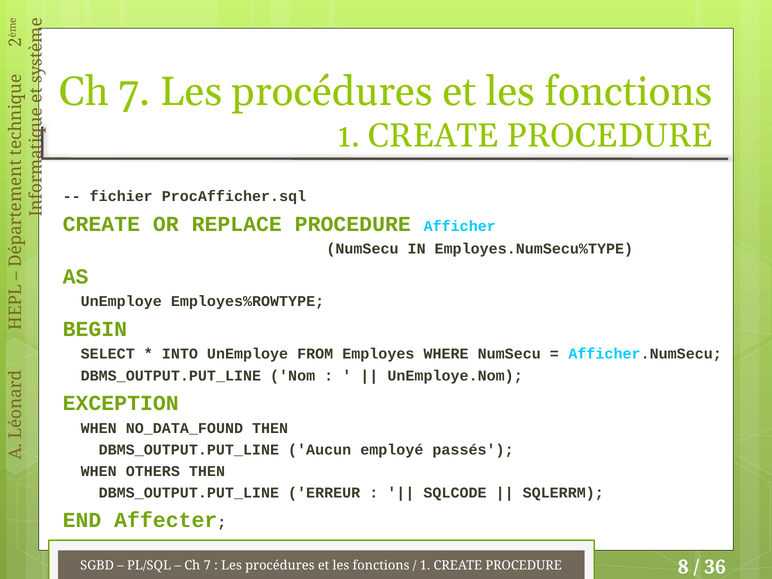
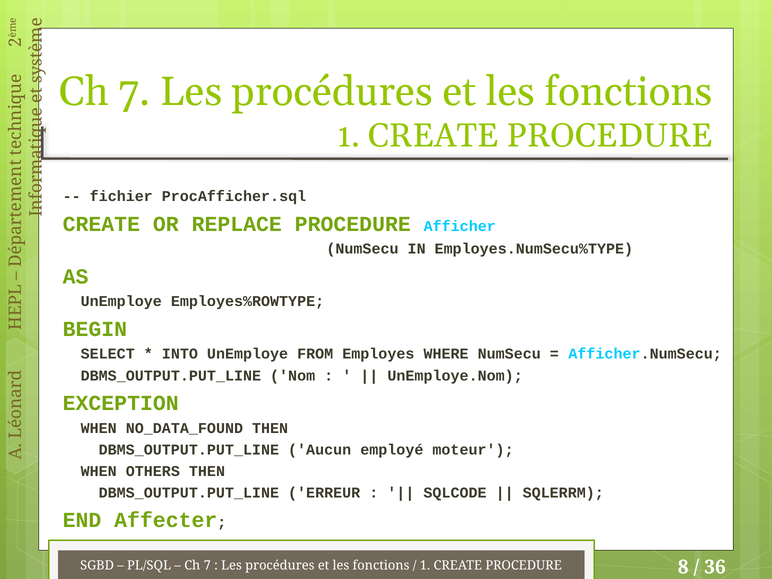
passés: passés -> moteur (473, 450)
